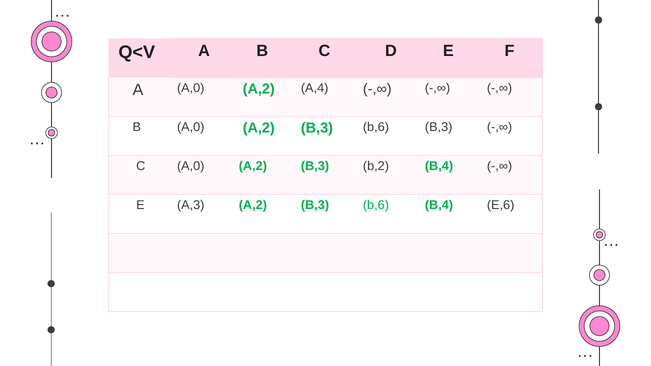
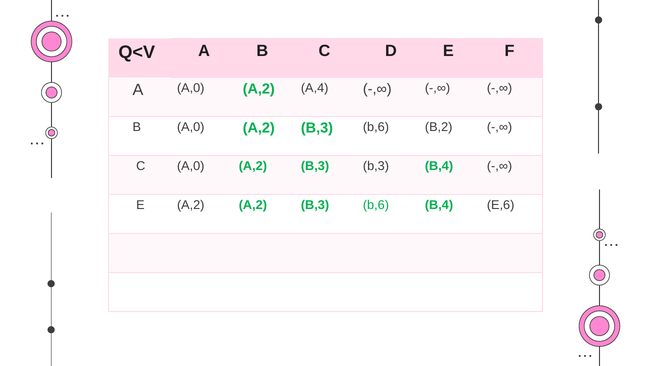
b,6 B,3: B,3 -> B,2 (439, 127)
B,3 b,2: b,2 -> b,3 (376, 166)
E A,3: A,3 -> A,2 (191, 205)
